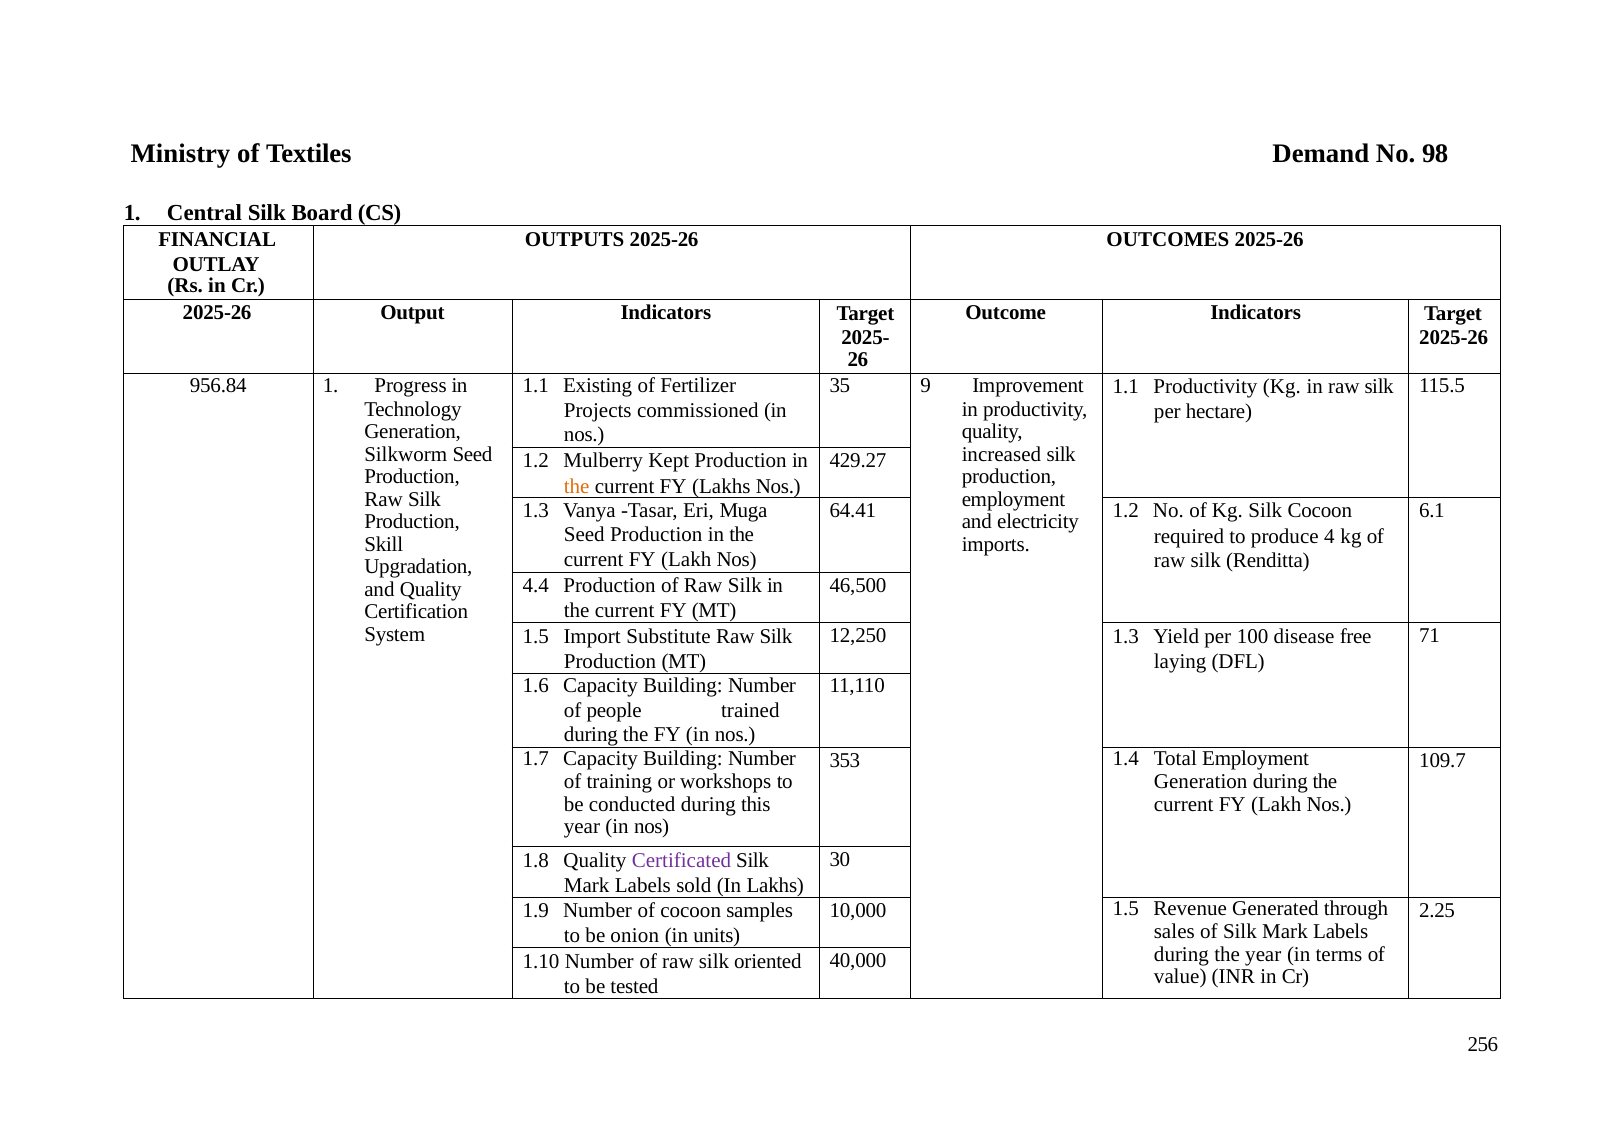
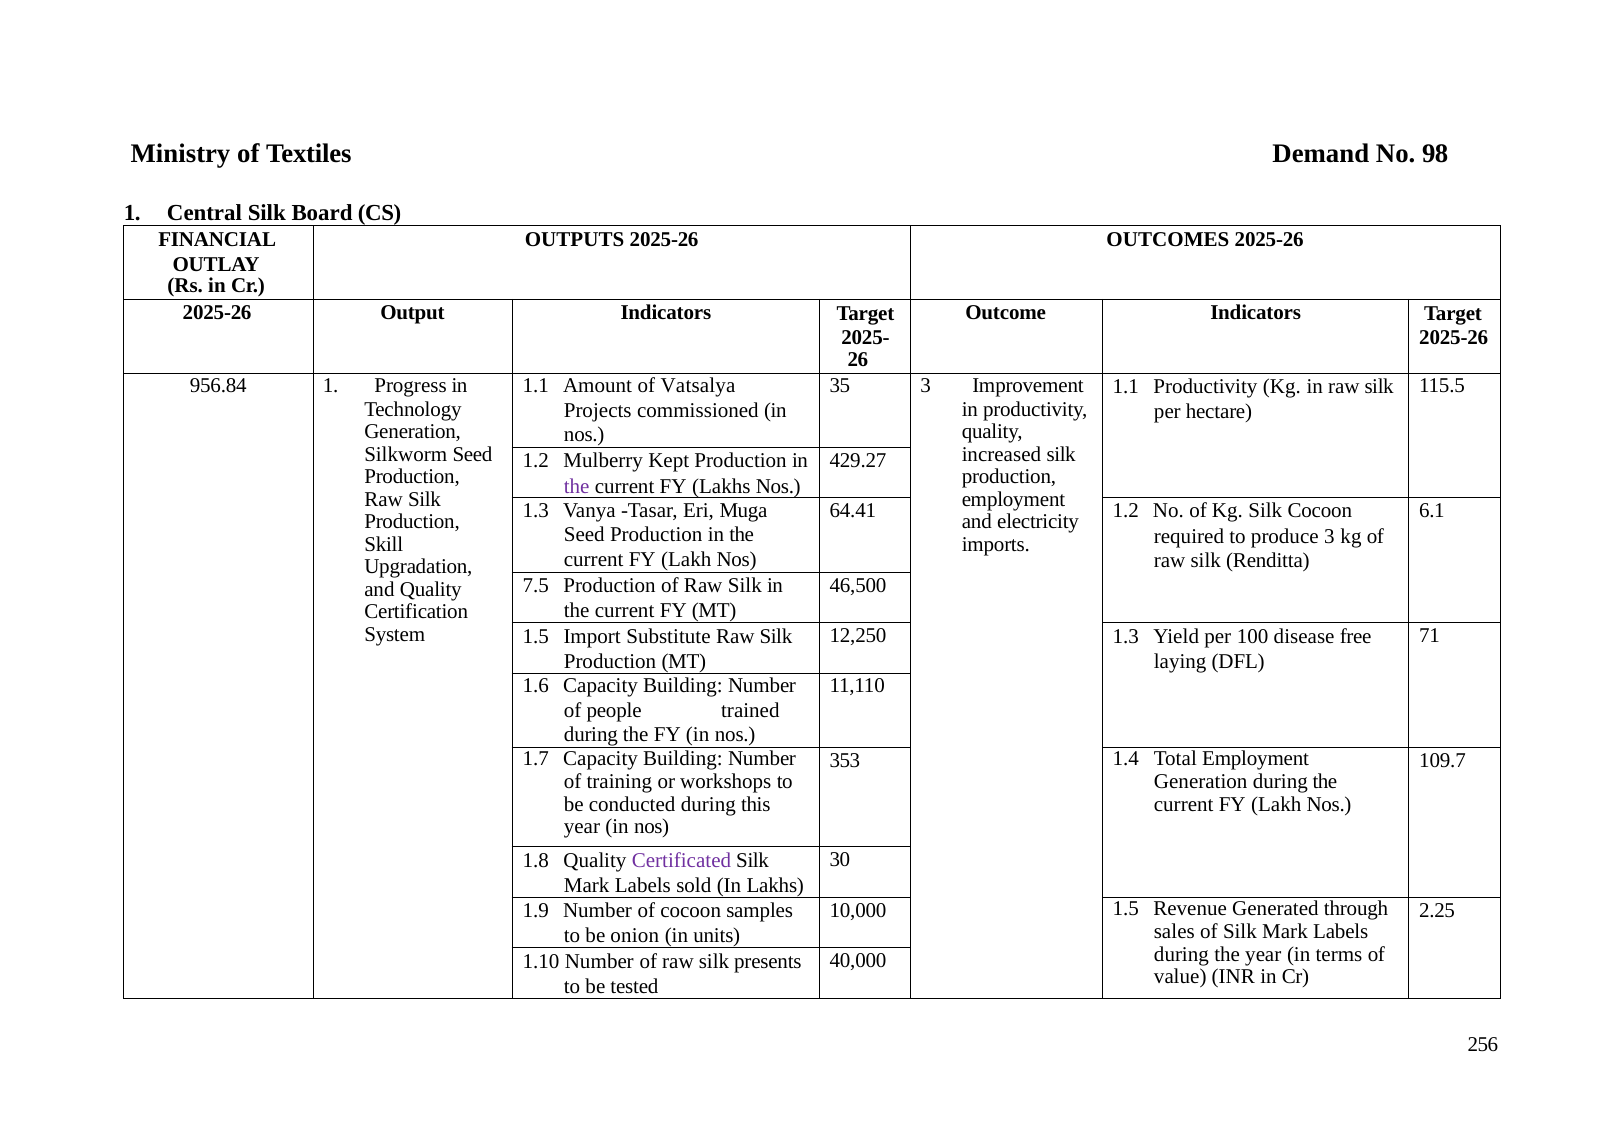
Existing: Existing -> Amount (597, 386)
Fertilizer: Fertilizer -> Vatsalya (698, 386)
35 9: 9 -> 3 (926, 386)
the colour: orange -> purple (577, 486)
produce 4: 4 -> 3 (1329, 536)
4.4: 4.4 -> 7.5 (536, 586)
oriented: oriented -> presents (768, 961)
